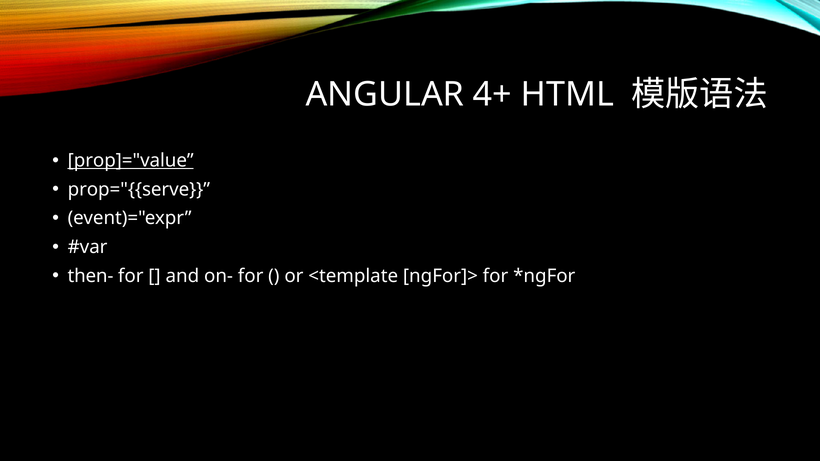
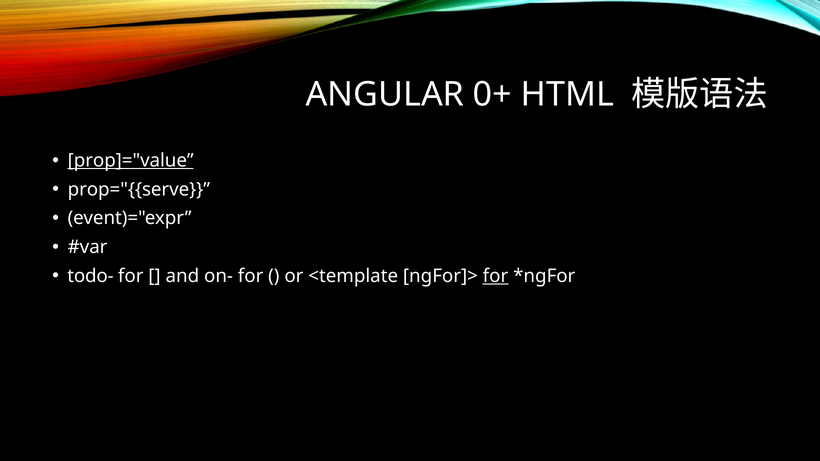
4+: 4+ -> 0+ (492, 95)
then-: then- -> todo- (90, 276)
for underline: none -> present (496, 276)
